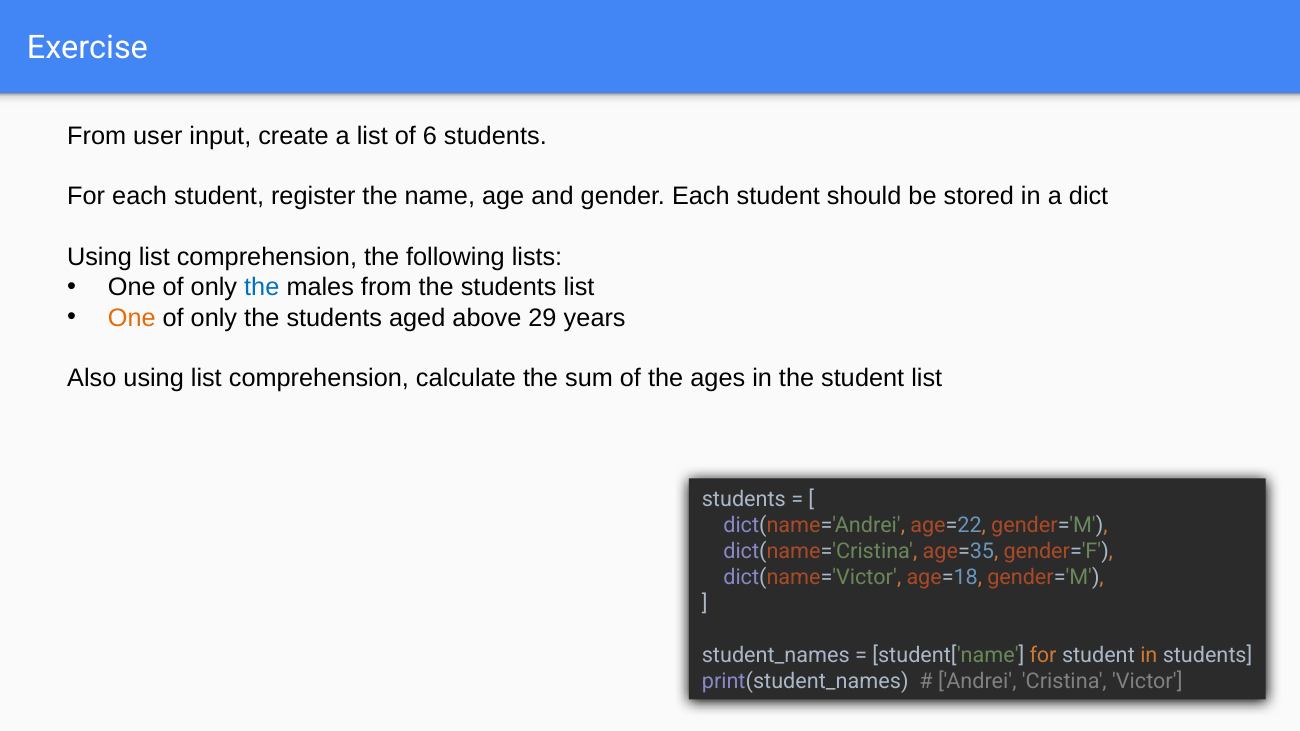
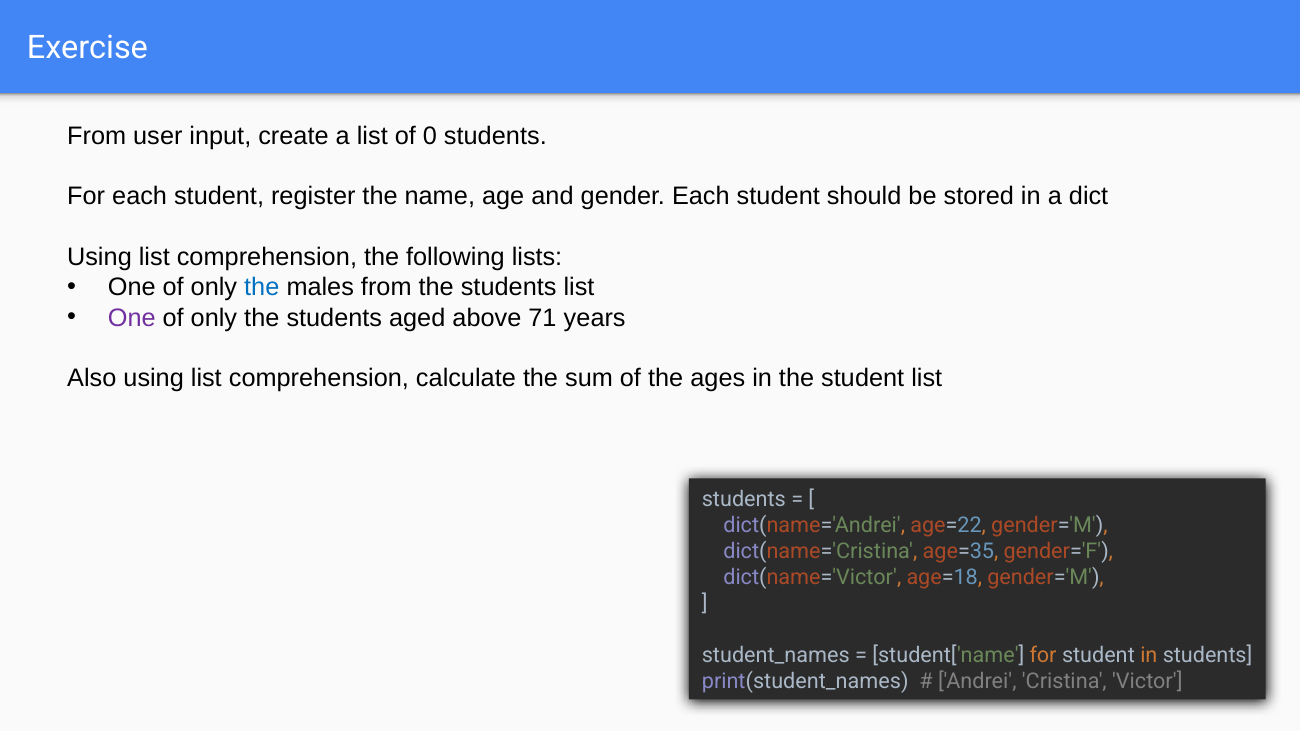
6: 6 -> 0 (430, 136)
One colour: orange -> purple (132, 318)
29: 29 -> 71 (542, 318)
